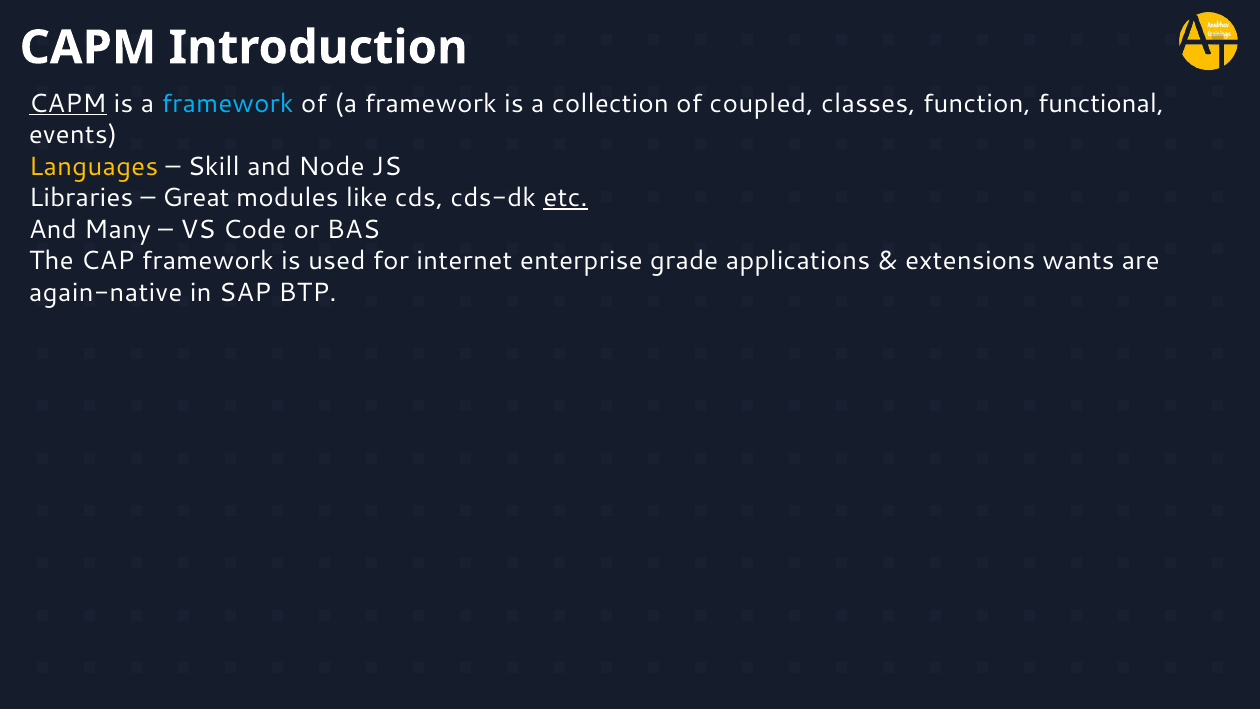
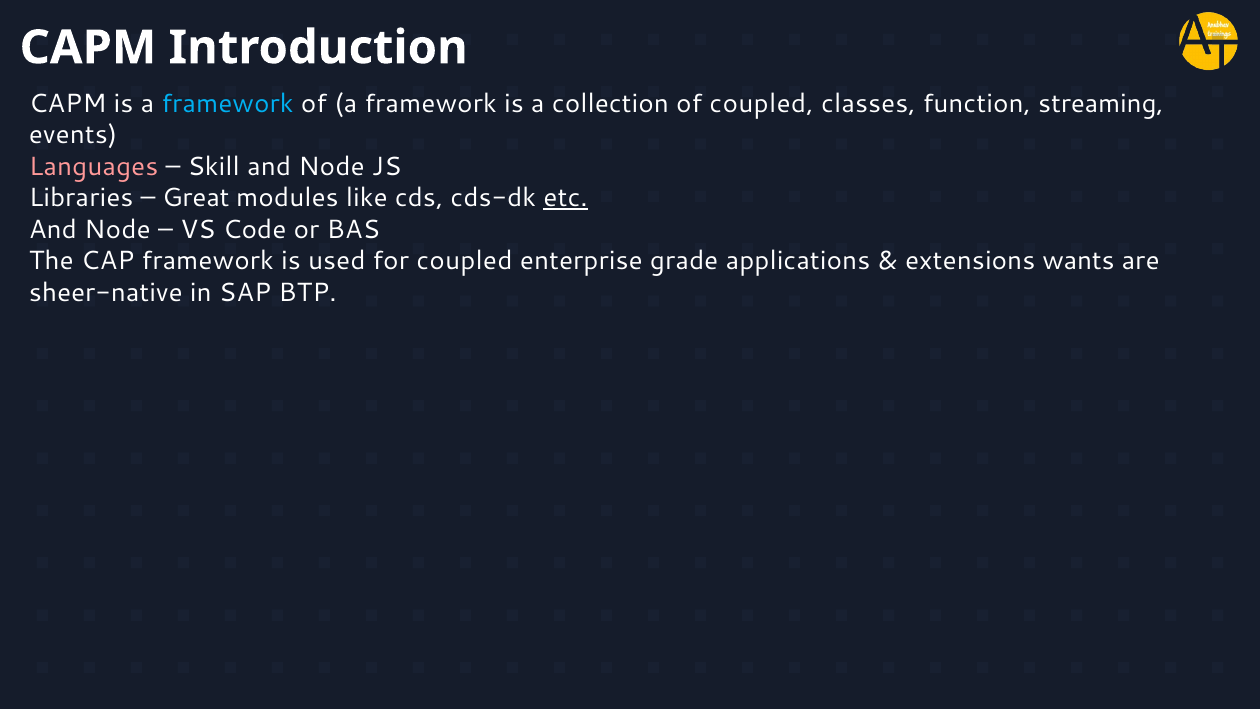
CAPM underline: present -> none (68, 103)
functional: functional -> streaming (1101, 103)
Languages colour: yellow -> pink (94, 166)
Many: Many -> Node (117, 229)
for internet: internet -> coupled (464, 261)
again-native: again-native -> sheer-native (106, 293)
